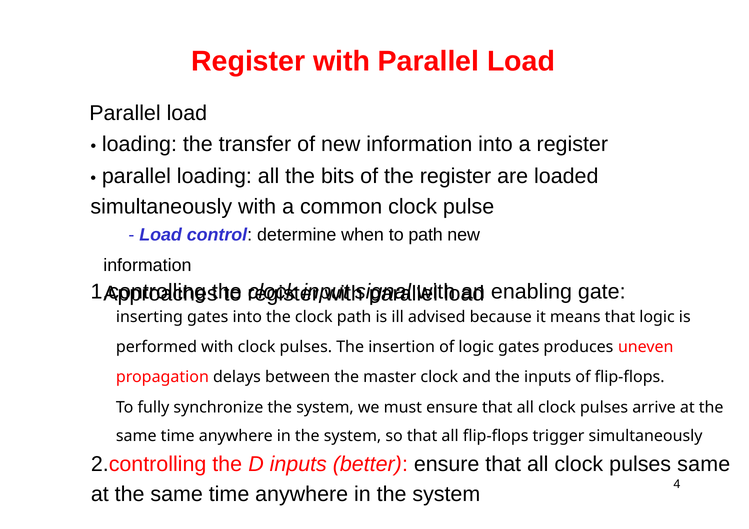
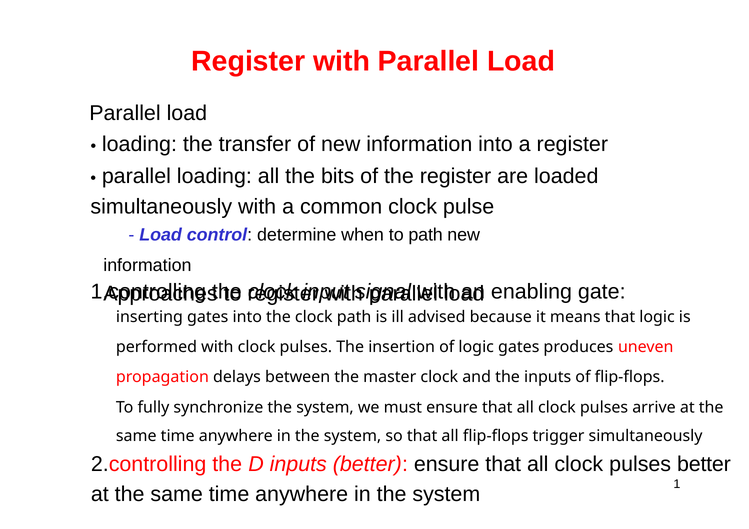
pulses same: same -> better (704, 464)
4: 4 -> 1 (677, 484)
